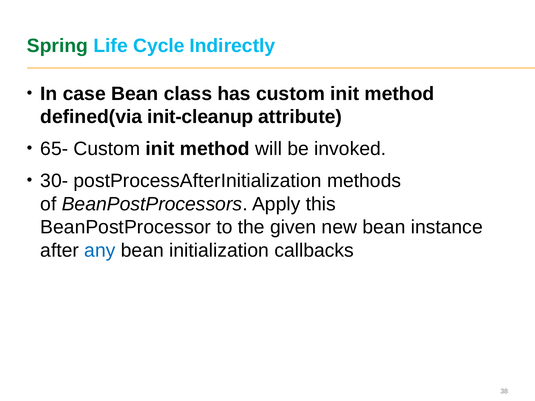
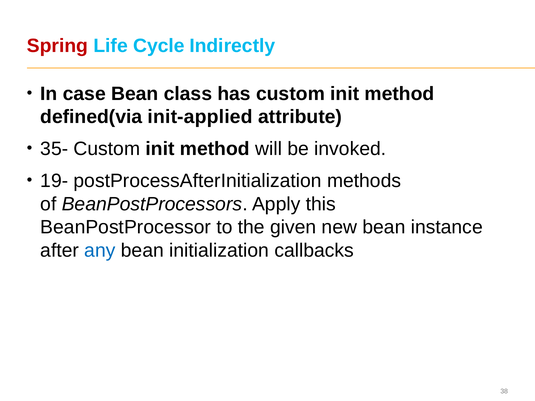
Spring colour: green -> red (57, 46)
init-cleanup: init-cleanup -> init-applied (200, 117)
65-: 65- -> 35- (54, 149)
30-: 30- -> 19- (54, 181)
